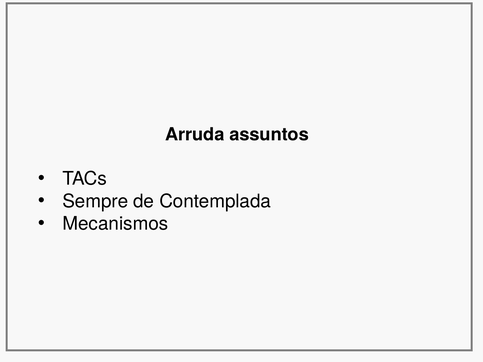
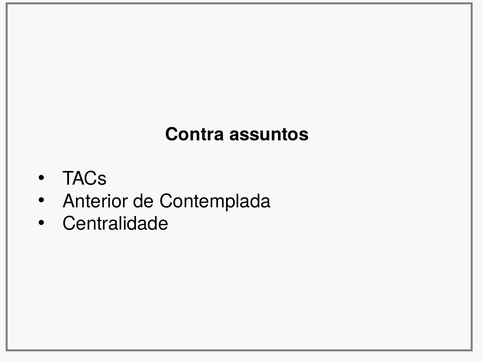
Arruda: Arruda -> Contra (195, 135)
Sempre: Sempre -> Anterior (95, 201)
Mecanismos: Mecanismos -> Centralidade (115, 224)
